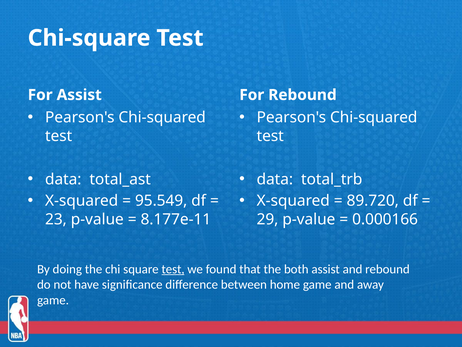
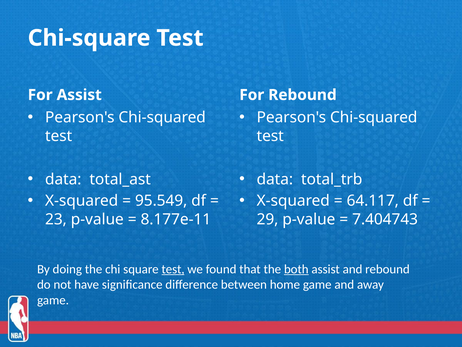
89.720: 89.720 -> 64.117 (373, 201)
0.000166: 0.000166 -> 7.404743 (385, 219)
both underline: none -> present (296, 269)
